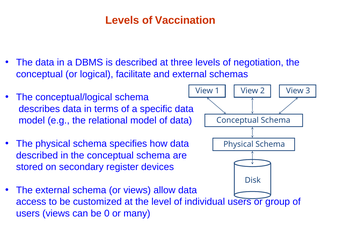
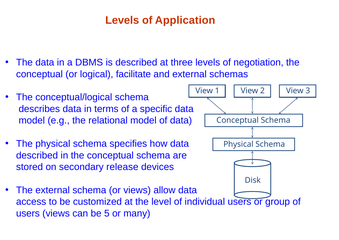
Vaccination: Vaccination -> Application (185, 20)
register: register -> release (122, 167)
0: 0 -> 5 (107, 213)
